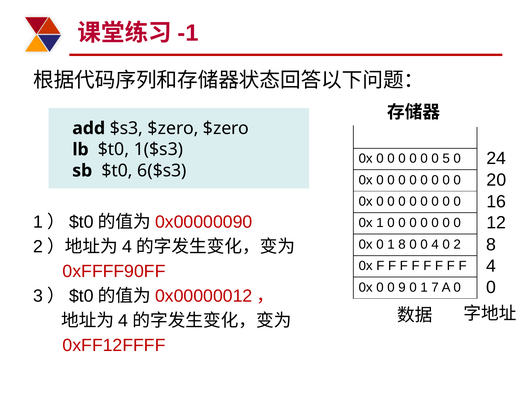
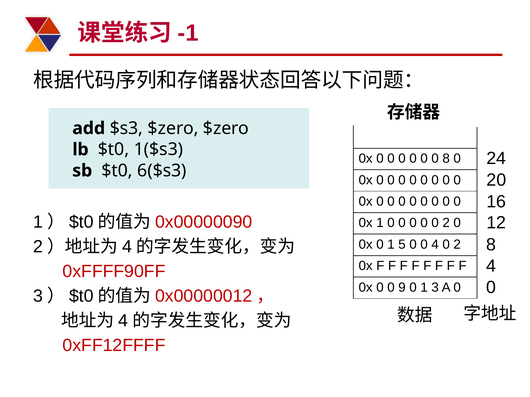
0 5: 5 -> 8 (446, 159)
0: 0 -> 2 (446, 223)
1 8: 8 -> 5 (402, 245)
7: 7 -> 3 (435, 288)
